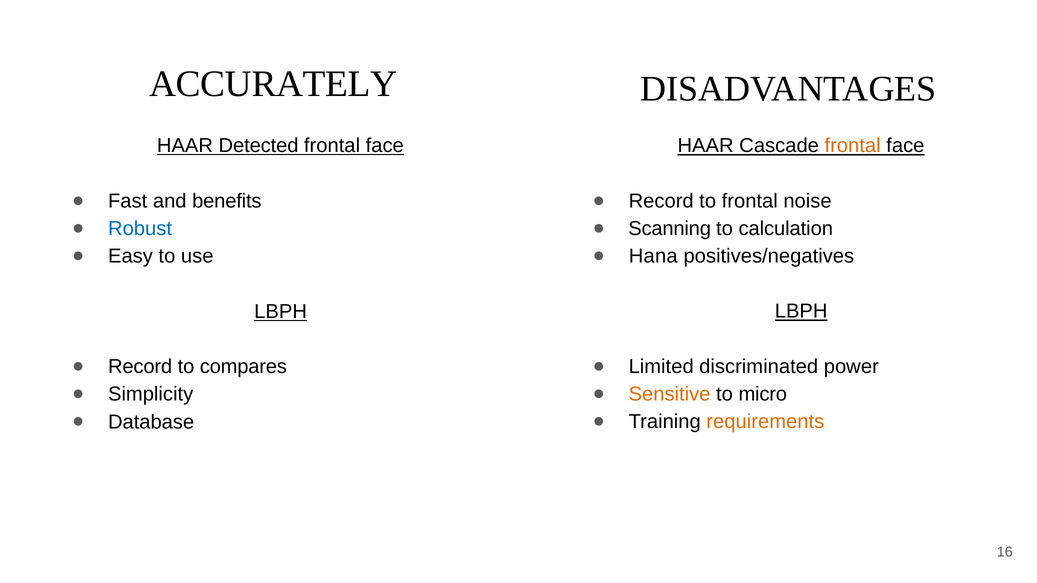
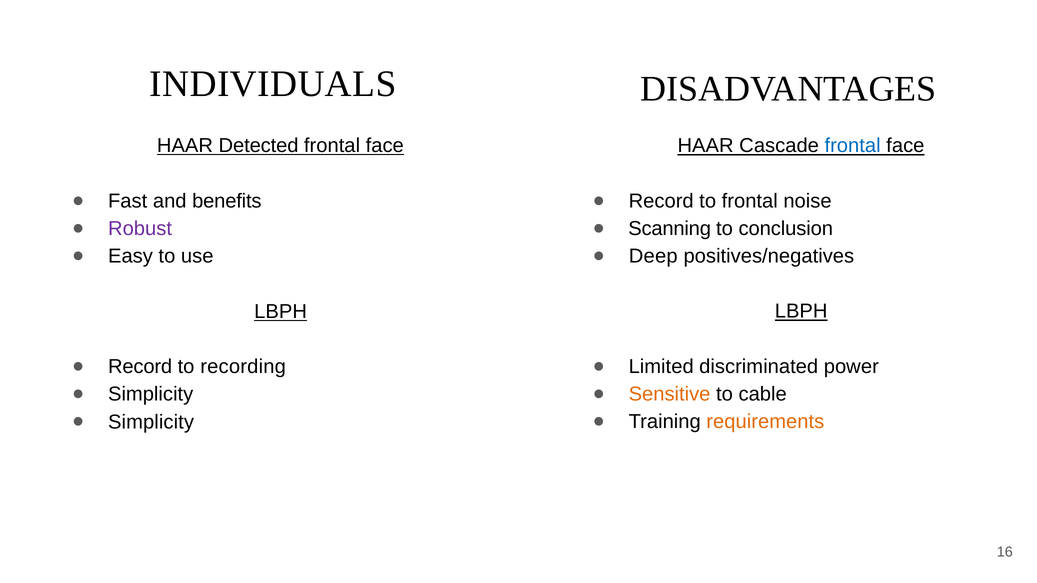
ACCURATELY: ACCURATELY -> INDIVIDUALS (273, 84)
frontal colour: orange -> blue (853, 146)
Robust colour: blue -> purple (140, 229)
calculation: calculation -> conclusion (786, 229)
Hana: Hana -> Deep (653, 256)
compares: compares -> recording (243, 367)
micro: micro -> cable (763, 394)
Database: Database -> Simplicity (151, 422)
